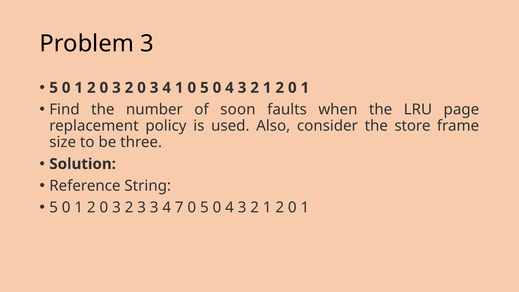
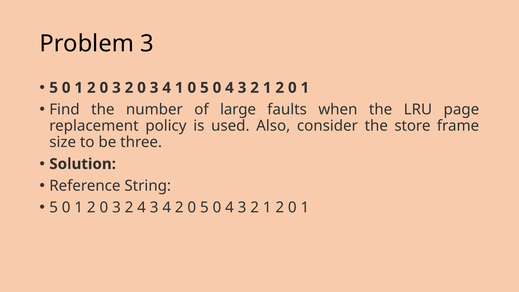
soon: soon -> large (238, 110)
2 3: 3 -> 4 (142, 207)
4 7: 7 -> 2 (179, 207)
